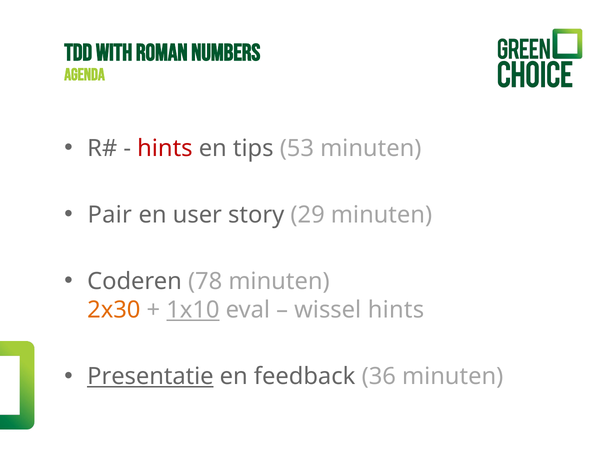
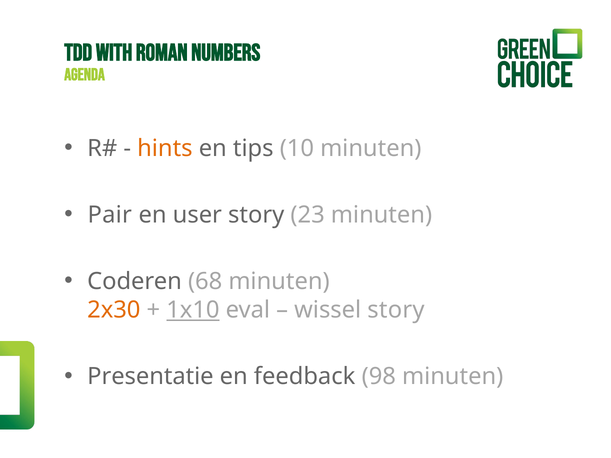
hints colour: red -> orange (165, 148)
53: 53 -> 10 (297, 148)
29: 29 -> 23 (308, 215)
78: 78 -> 68 (205, 282)
wissel hints: hints -> story (396, 310)
Presentatie underline: present -> none (150, 377)
36: 36 -> 98 (379, 377)
